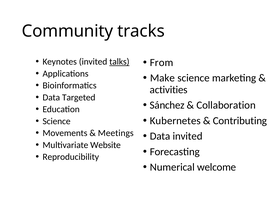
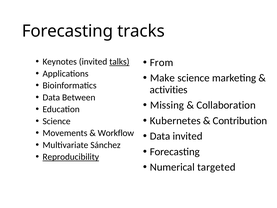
Community: Community -> Forecasting (67, 31)
Targeted: Targeted -> Between (79, 97)
Sánchez: Sánchez -> Missing (167, 105)
Contributing: Contributing -> Contribution (240, 121)
Meetings: Meetings -> Workflow (116, 133)
Website: Website -> Sánchez (105, 145)
Reproducibility underline: none -> present (71, 157)
welcome: welcome -> targeted (216, 167)
